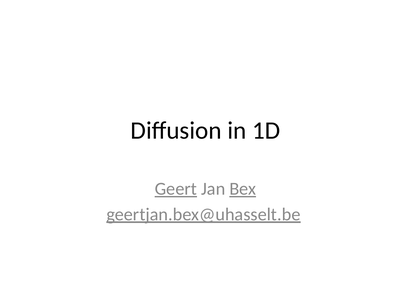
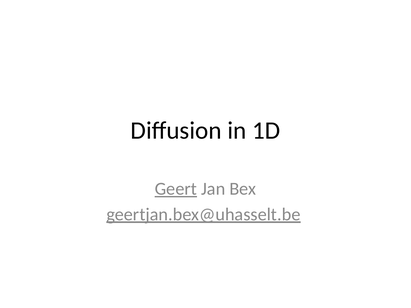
Bex underline: present -> none (243, 189)
